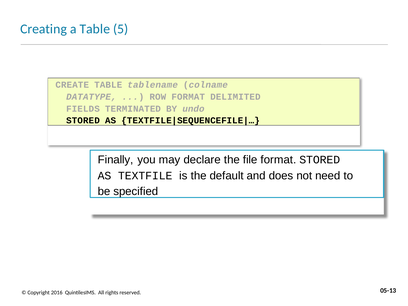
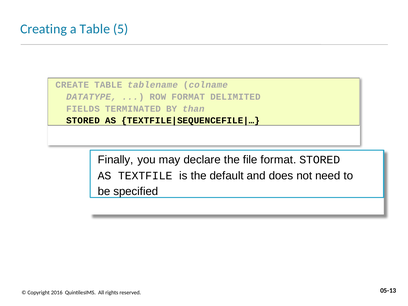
undo: undo -> than (193, 109)
